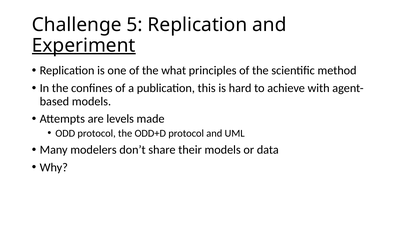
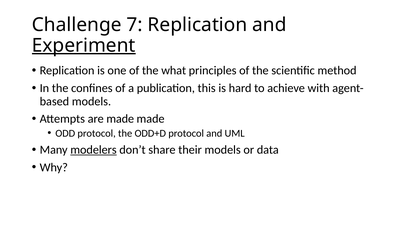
5: 5 -> 7 (135, 25)
are levels: levels -> made (120, 119)
modelers underline: none -> present (94, 150)
